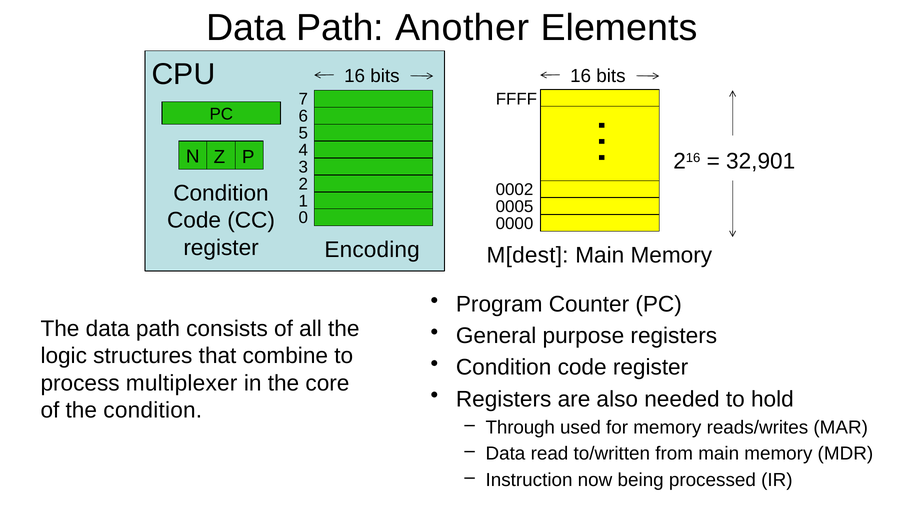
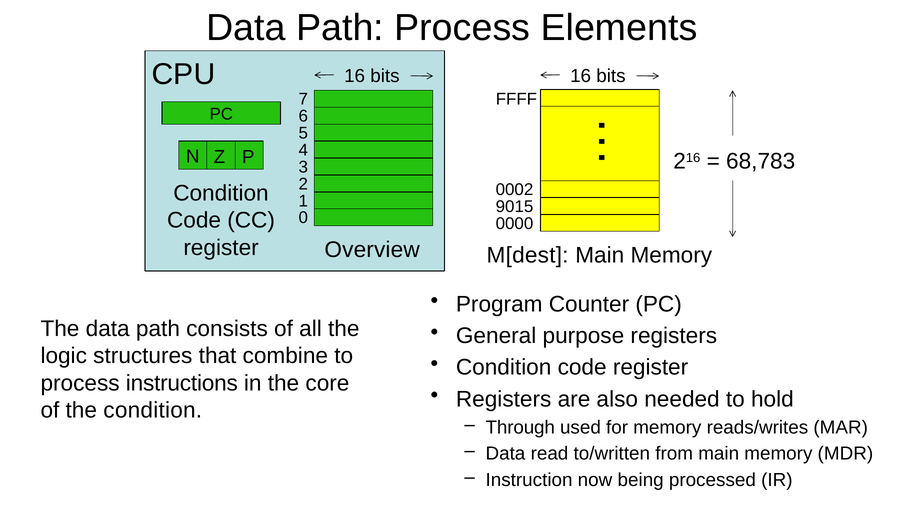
Path Another: Another -> Process (462, 28)
32,901: 32,901 -> 68,783 (761, 162)
0005: 0005 -> 9015 (515, 207)
Encoding: Encoding -> Overview (372, 250)
multiplexer: multiplexer -> instructions (182, 383)
